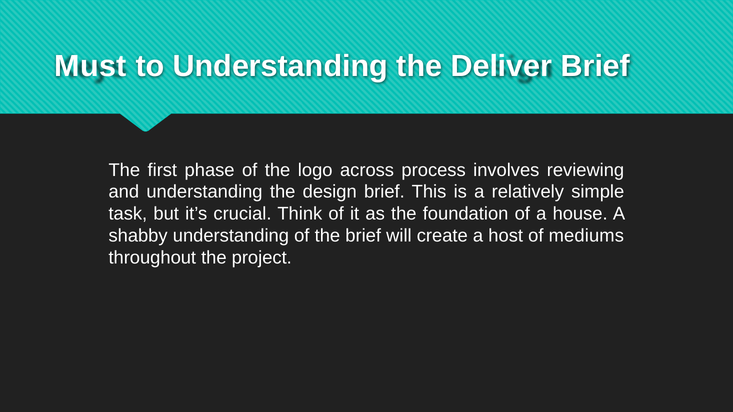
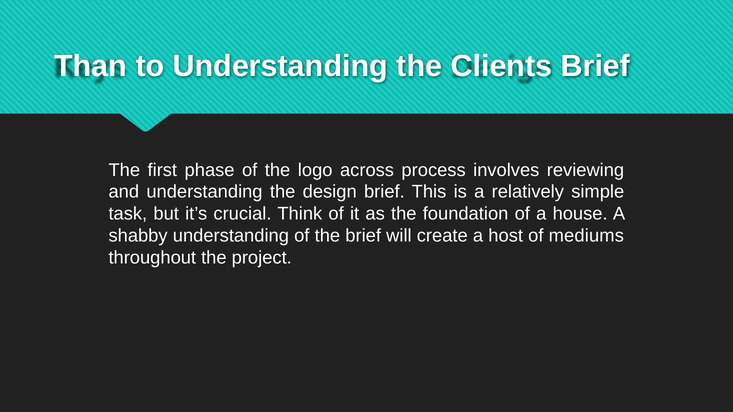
Must: Must -> Than (91, 66)
Deliver: Deliver -> Clients (501, 66)
